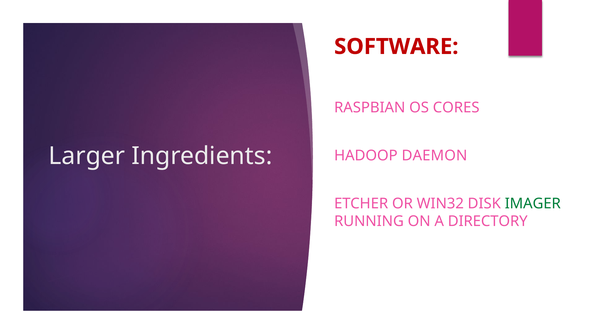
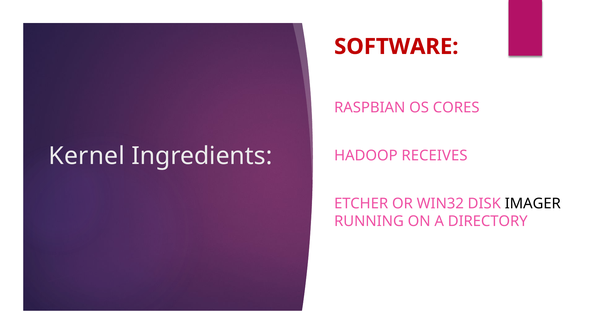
Larger: Larger -> Kernel (87, 156)
DAEMON: DAEMON -> RECEIVES (434, 156)
IMAGER colour: green -> black (533, 204)
